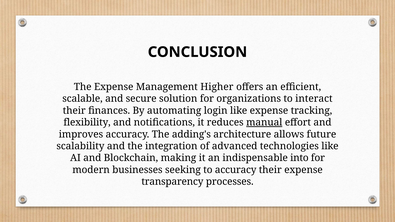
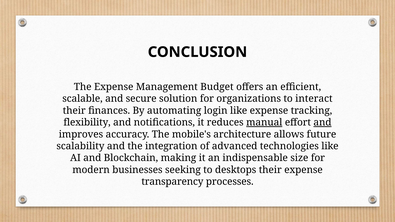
Higher: Higher -> Budget (217, 87)
and underline: none -> present (322, 123)
adding's: adding's -> mobile's (191, 134)
into: into -> size (299, 158)
to accuracy: accuracy -> desktops (236, 170)
